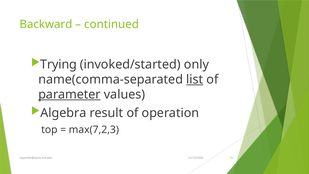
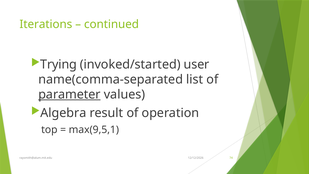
Backward: Backward -> Iterations (46, 24)
only: only -> user (197, 64)
list underline: present -> none (195, 79)
max(7,2,3: max(7,2,3 -> max(9,5,1 (94, 130)
